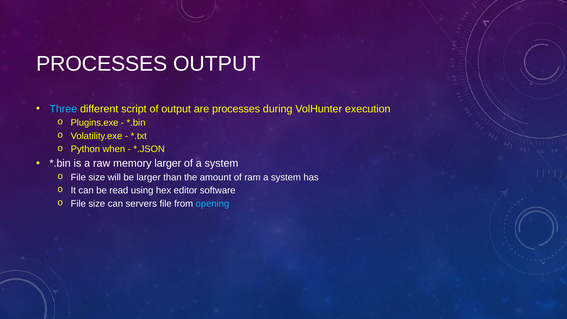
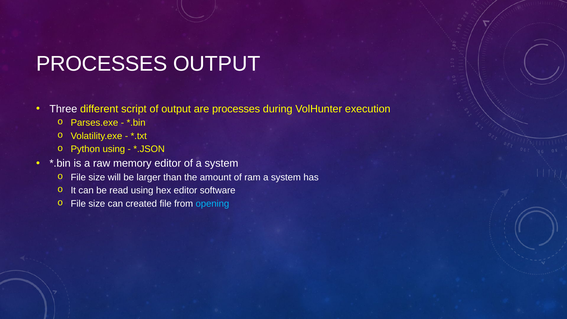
Three colour: light blue -> white (63, 109)
Plugins.exe: Plugins.exe -> Parses.exe (94, 123)
Python when: when -> using (114, 149)
memory larger: larger -> editor (168, 163)
servers: servers -> created (141, 204)
